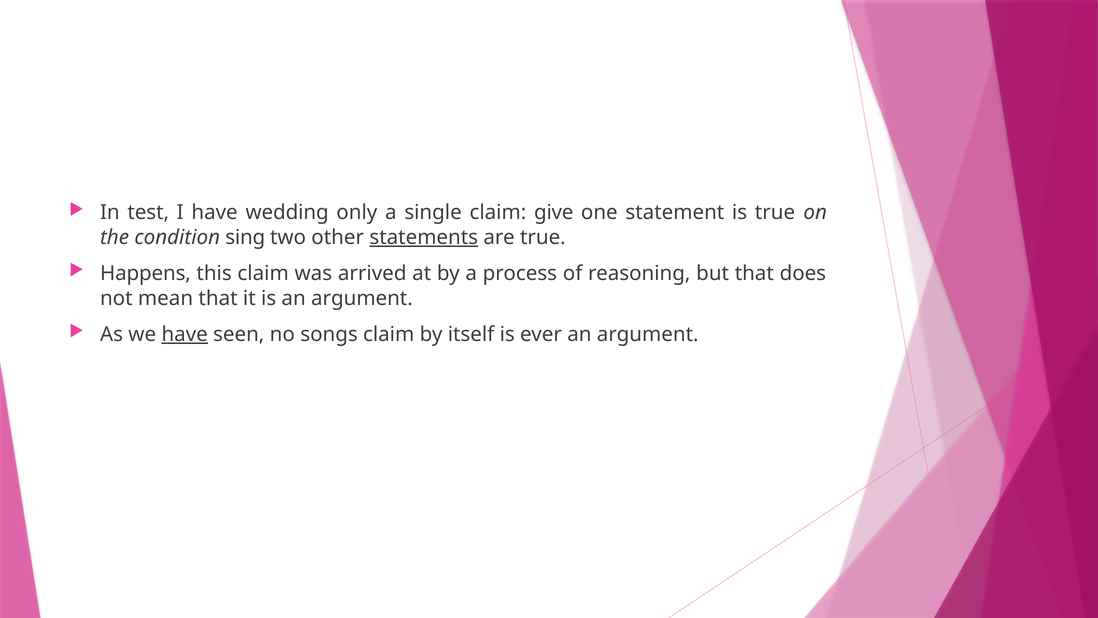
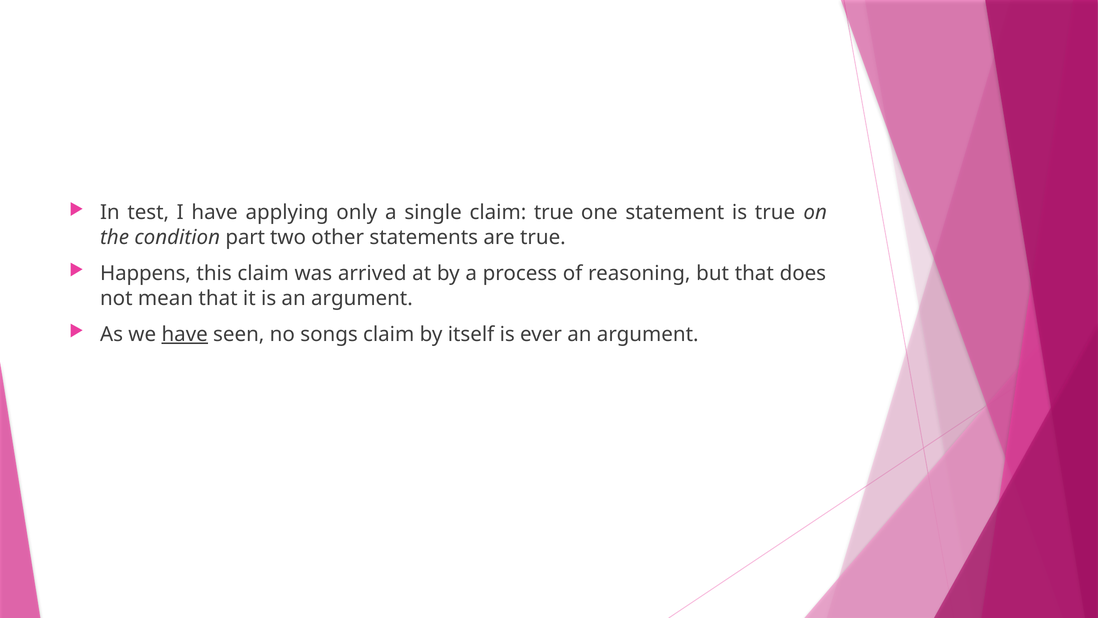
wedding: wedding -> applying (287, 213)
claim give: give -> true (554, 213)
sing: sing -> part (245, 237)
statements underline: present -> none (424, 237)
